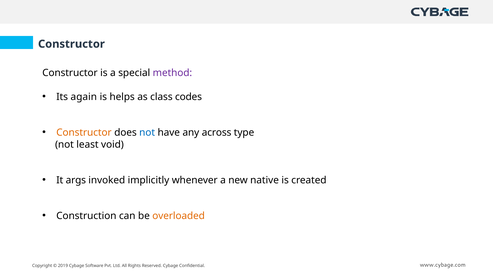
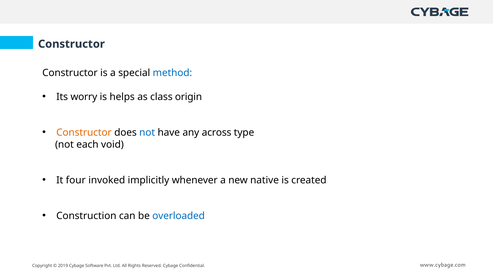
method colour: purple -> blue (172, 73)
again: again -> worry (84, 97)
codes: codes -> origin (188, 97)
least: least -> each (87, 145)
args: args -> four (76, 180)
overloaded colour: orange -> blue (179, 216)
